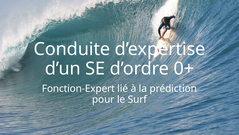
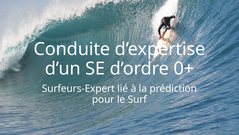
Fonction-Expert: Fonction-Expert -> Surfeurs-Expert (78, 88)
